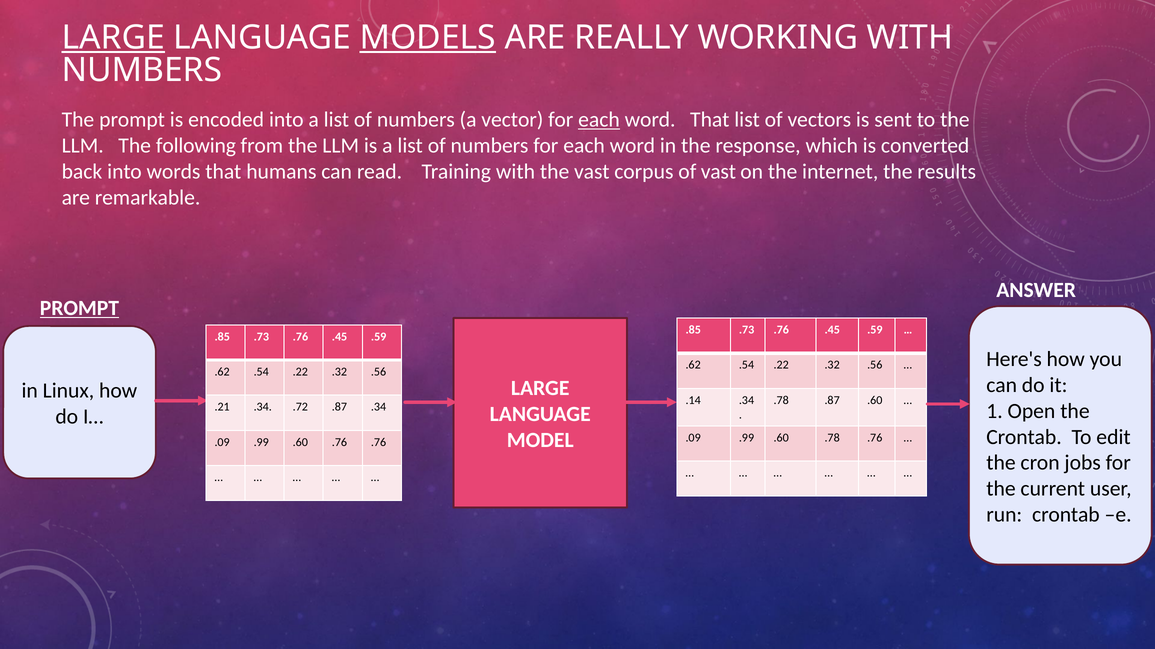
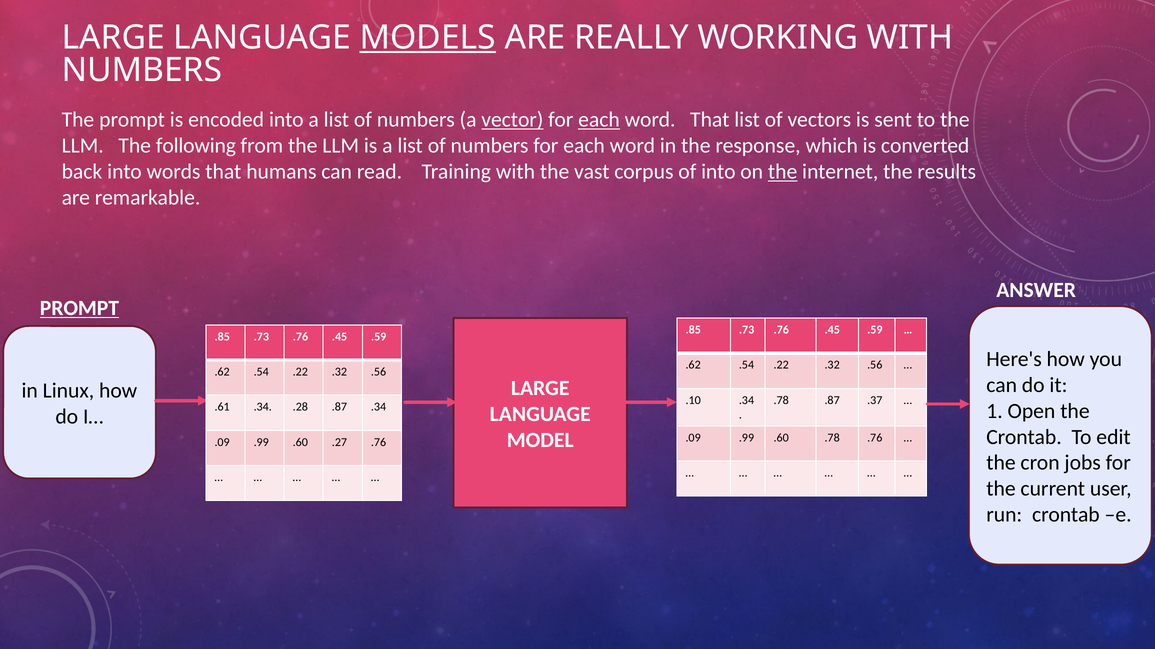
LARGE underline: present -> none (113, 38)
vector underline: none -> present (512, 120)
of vast: vast -> into (718, 172)
the underline: none -> present (783, 172)
.14: .14 -> .10 (693, 401)
.87 .60: .60 -> .37 (875, 401)
.21: .21 -> .61 (222, 407)
.72: .72 -> .28 (300, 407)
.60 .76: .76 -> .27 (339, 443)
